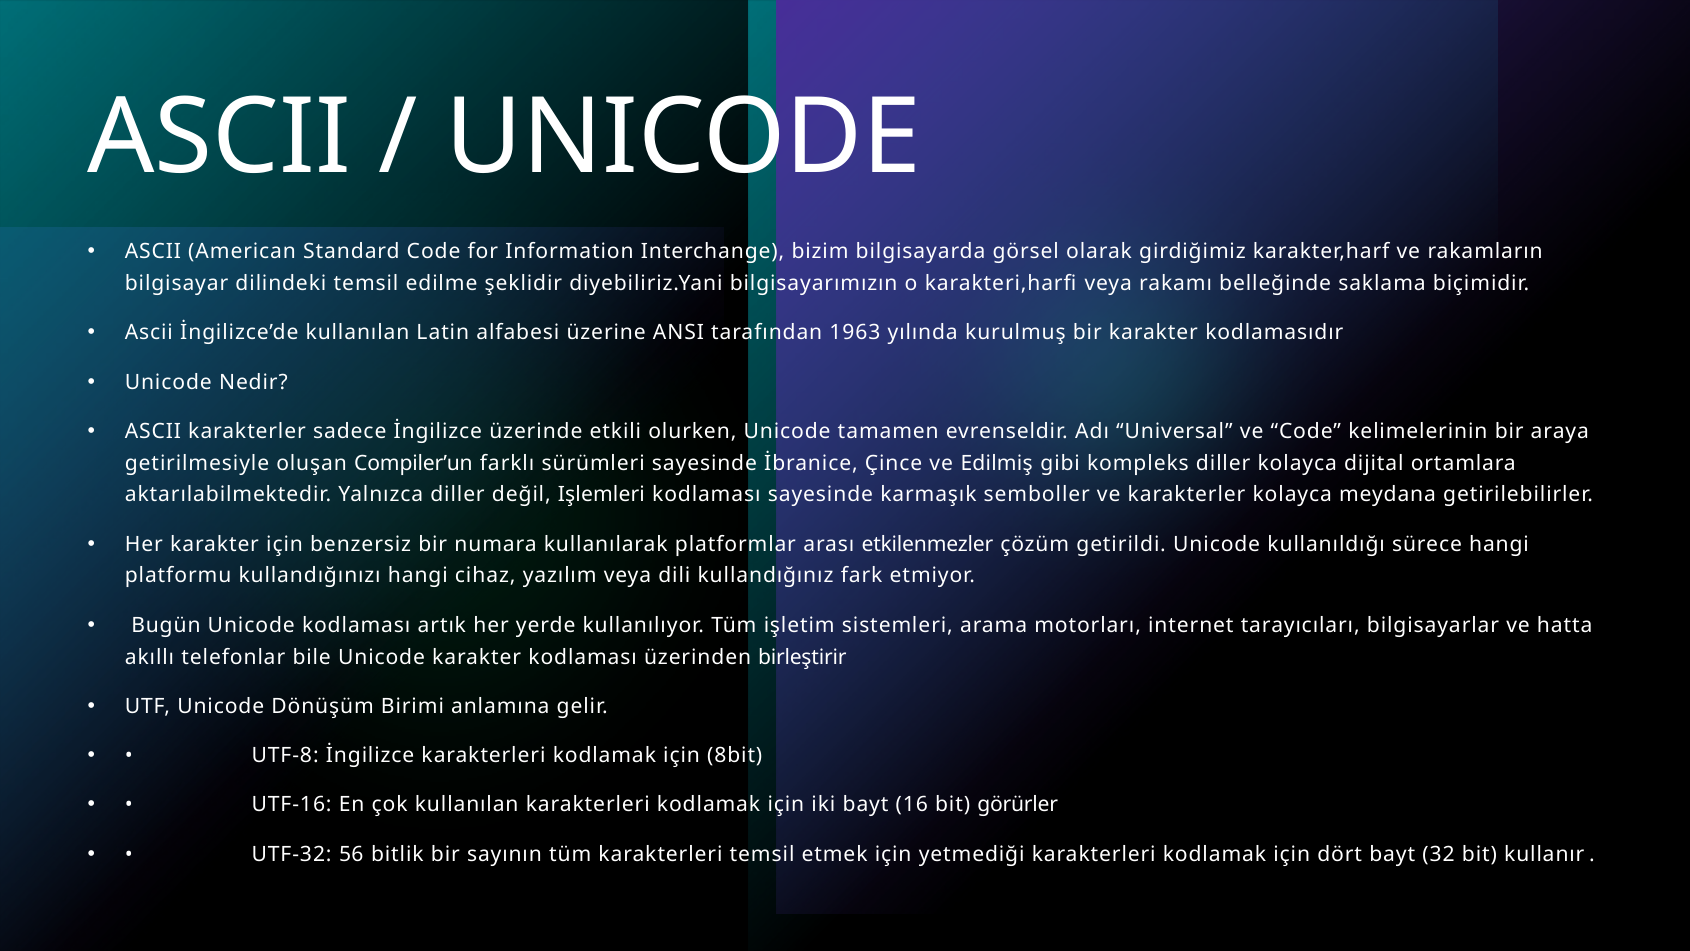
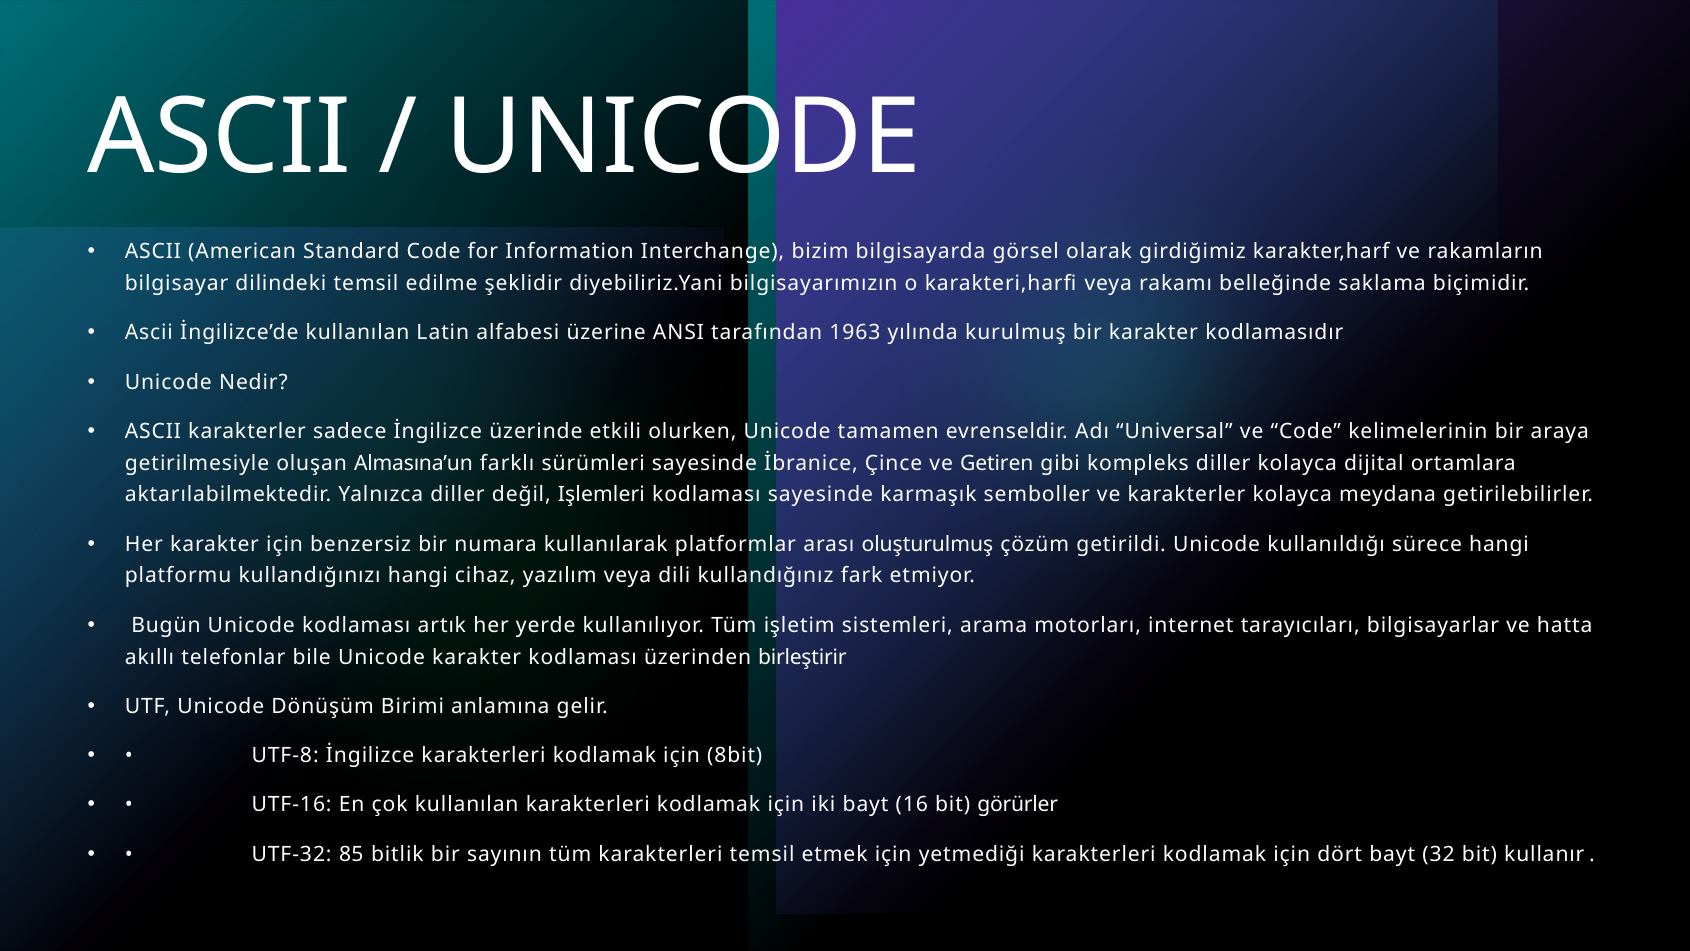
Compiler’un: Compiler’un -> Almasına’un (414, 463)
Edilmiş: Edilmiş -> Getiren (997, 463)
etkilenmezler: etkilenmezler -> oluşturulmuş (927, 544)
56: 56 -> 85 (351, 854)
